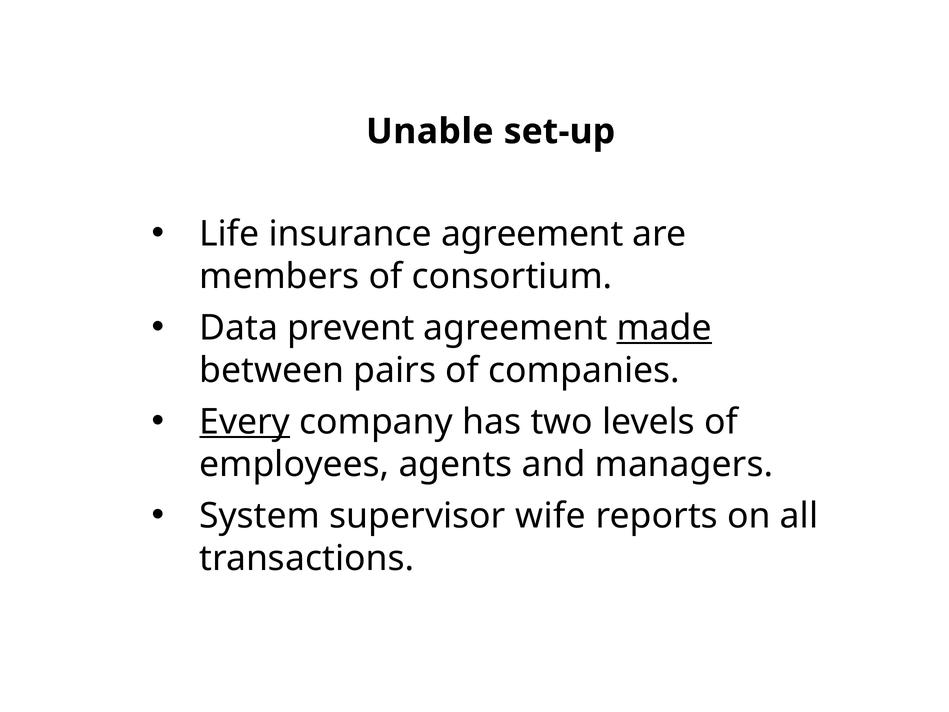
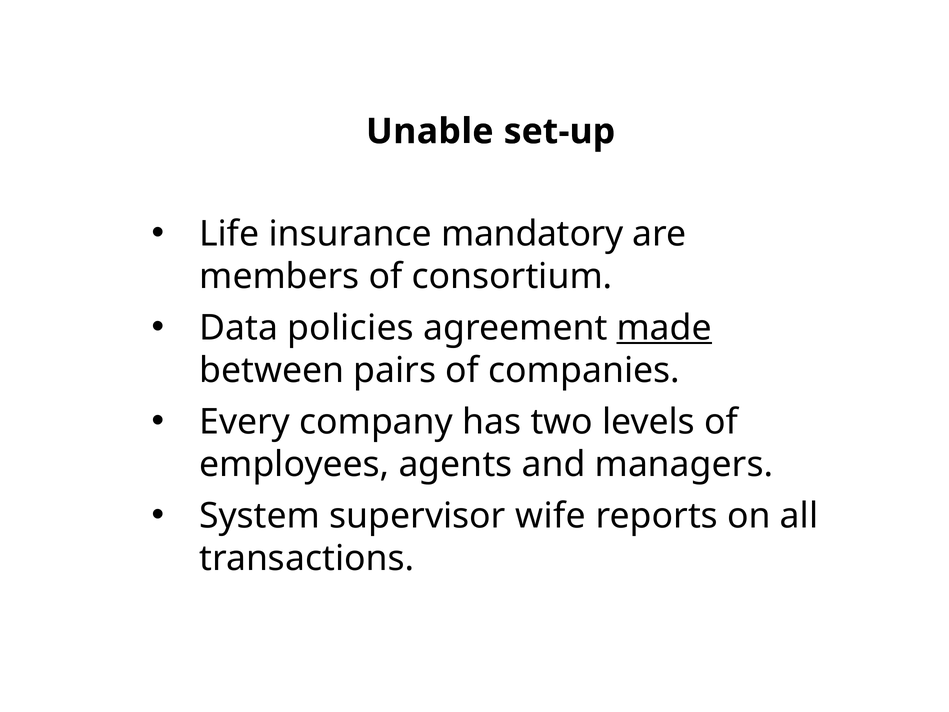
insurance agreement: agreement -> mandatory (532, 234)
prevent: prevent -> policies (351, 328)
Every underline: present -> none (245, 422)
